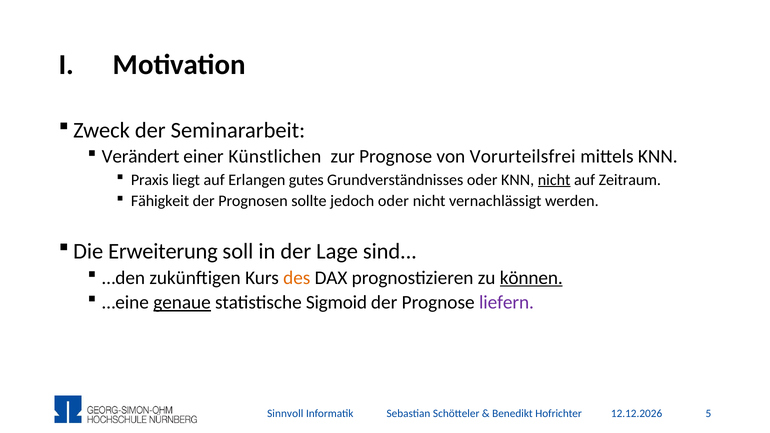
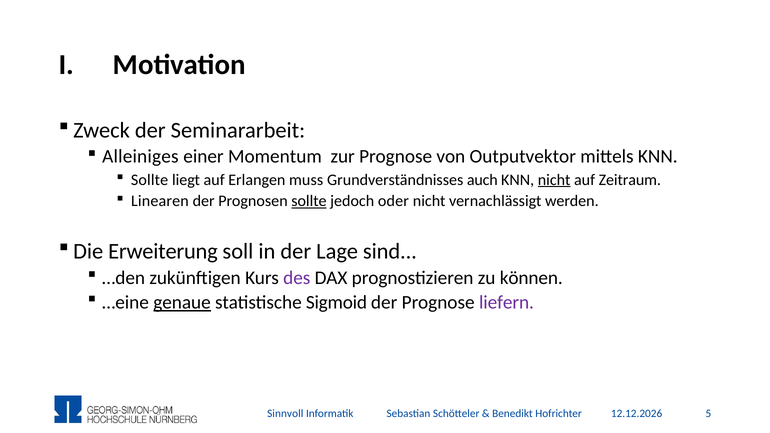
Verändert: Verändert -> Alleiniges (140, 157)
Künstlichen: Künstlichen -> Momentum (275, 157)
Vorurteilsfrei: Vorurteilsfrei -> Outputvektor (523, 157)
Praxis: Praxis -> Sollte (150, 180)
gutes: gutes -> muss (306, 180)
Grundverständnisses oder: oder -> auch (482, 180)
Fähigkeit: Fähigkeit -> Linearen (160, 201)
sollte underline: none -> present (309, 201)
des colour: orange -> purple (297, 278)
können underline: present -> none (531, 278)
